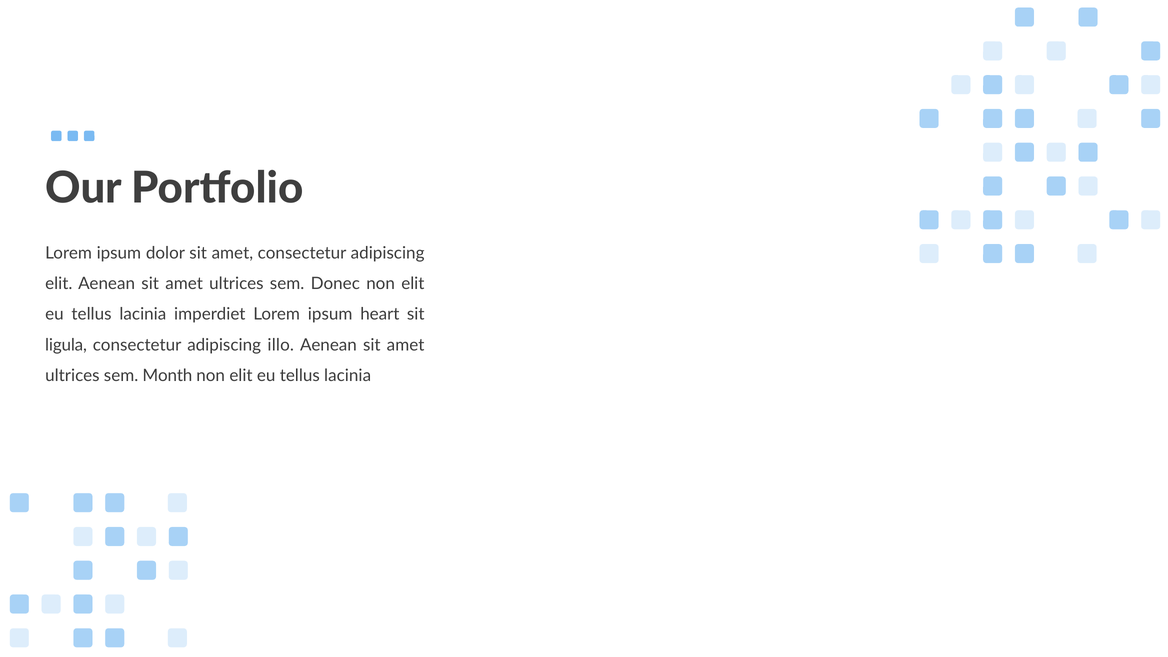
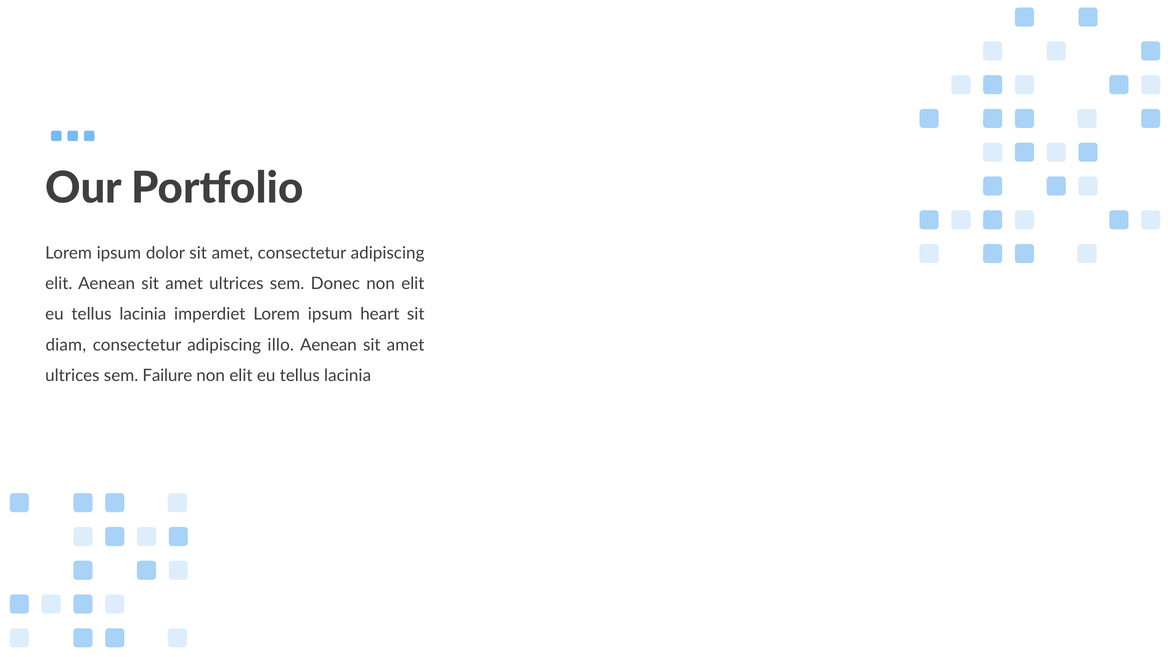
ligula: ligula -> diam (66, 345)
Month: Month -> Failure (167, 376)
